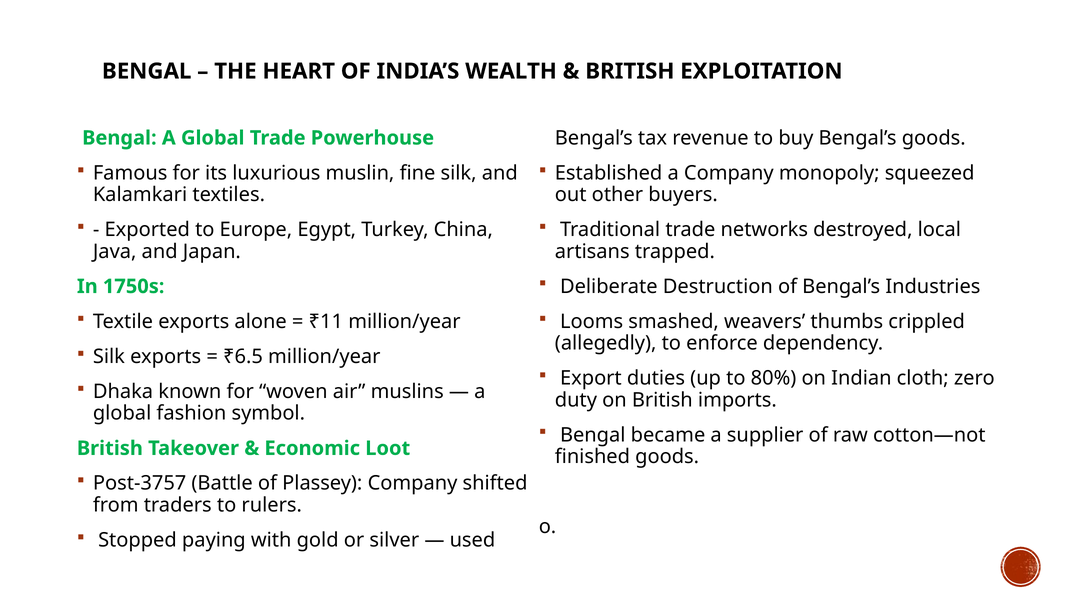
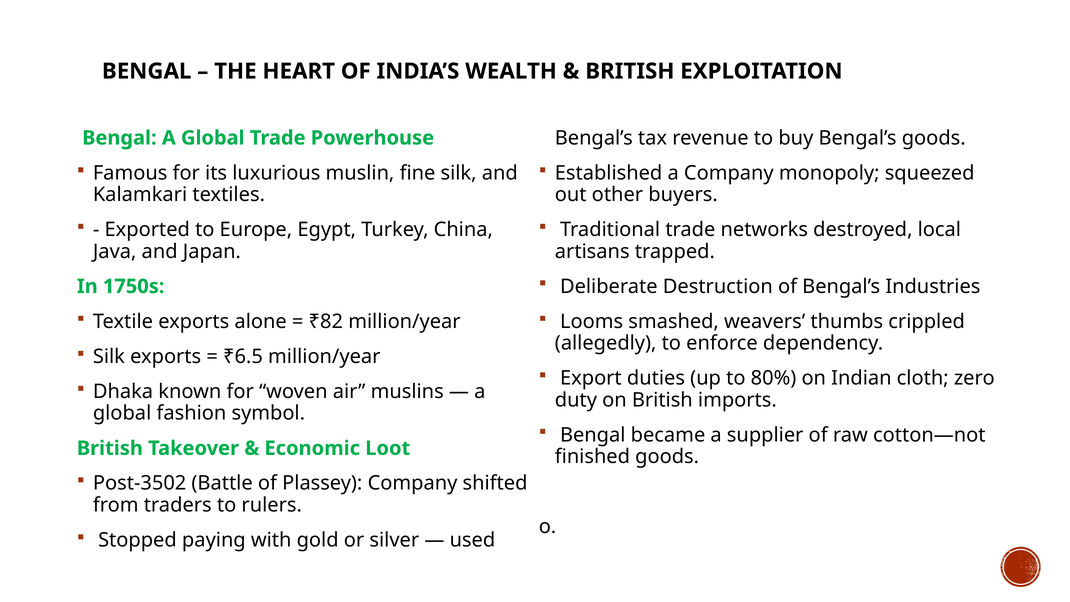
₹11: ₹11 -> ₹82 (326, 321)
Post-3757: Post-3757 -> Post-3502 (140, 483)
